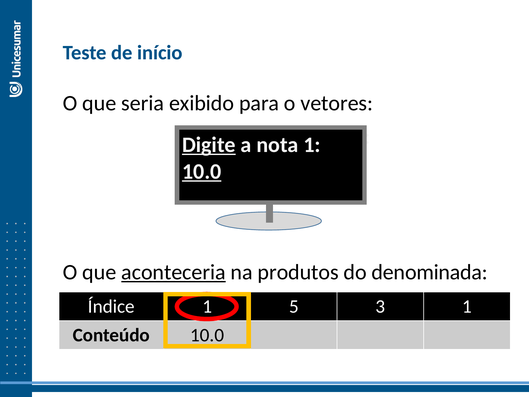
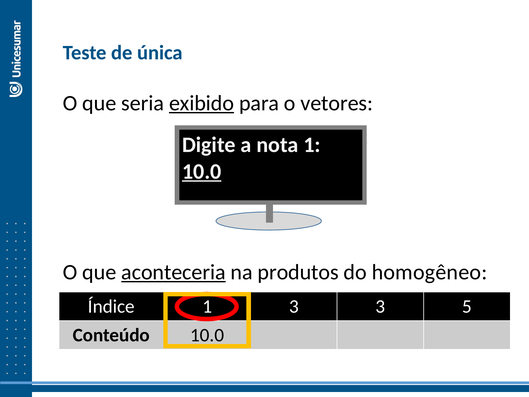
início: início -> única (160, 53)
exibido underline: none -> present (202, 103)
Digite underline: present -> none (209, 145)
denominada: denominada -> homogêneo (430, 272)
5: 5 -> 3 (294, 306)
3 1: 1 -> 5 (467, 306)
